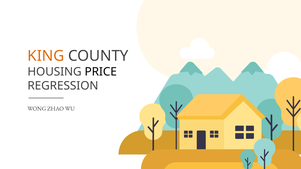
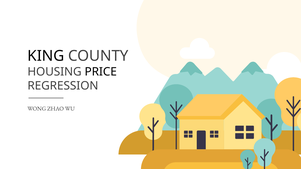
KING colour: orange -> black (46, 56)
